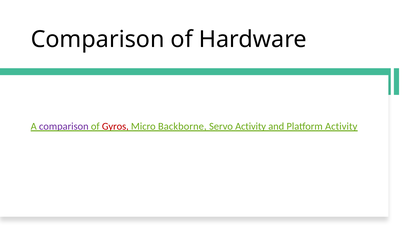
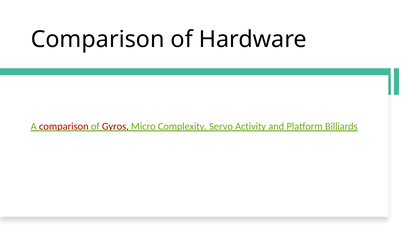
comparison colour: purple -> red (64, 126)
Backborne: Backborne -> Complexity (182, 126)
Platform Activity: Activity -> Billiards (341, 126)
